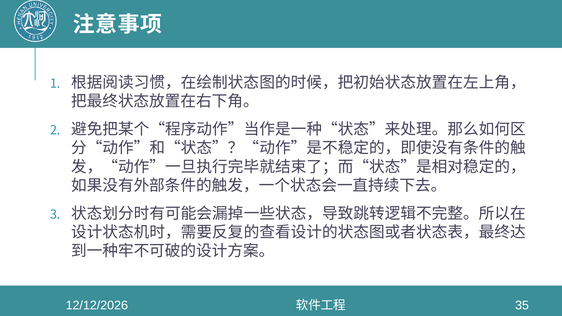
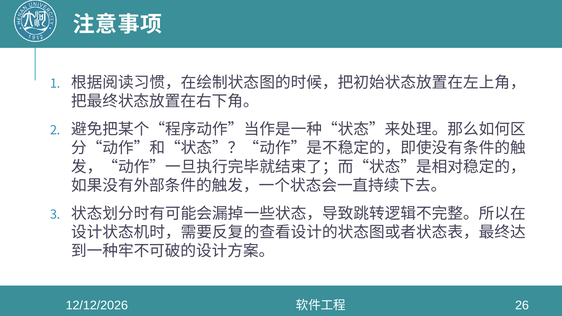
35: 35 -> 26 (522, 305)
